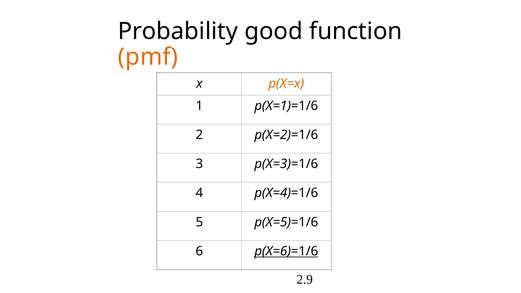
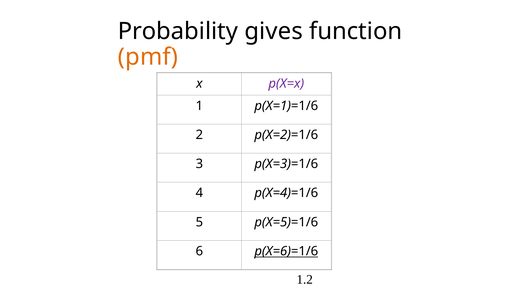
good: good -> gives (274, 31)
p(X=x colour: orange -> purple (286, 84)
2.9: 2.9 -> 1.2 (305, 280)
